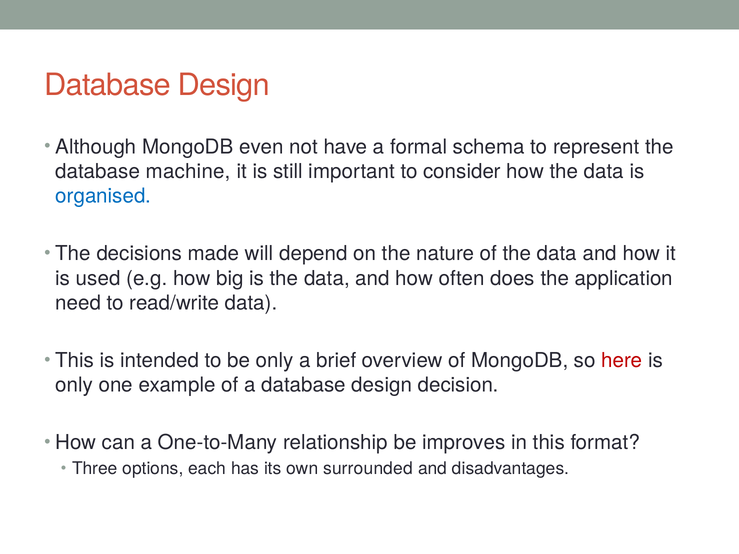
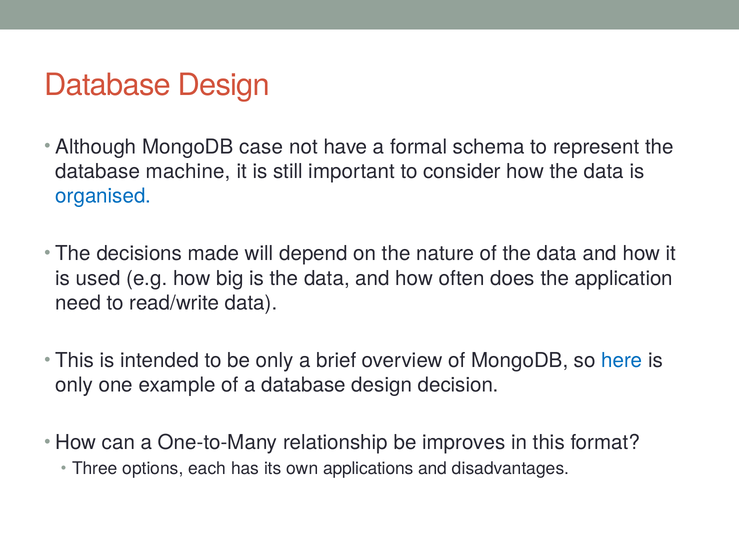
even: even -> case (261, 147)
here colour: red -> blue (622, 361)
surrounded: surrounded -> applications (368, 469)
